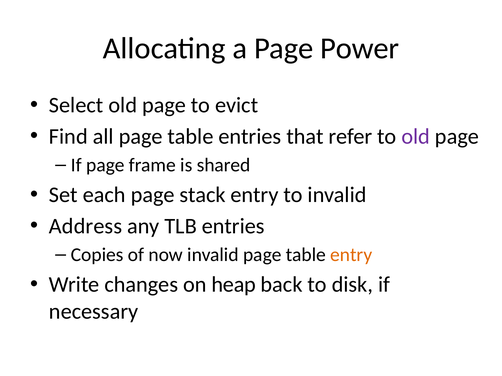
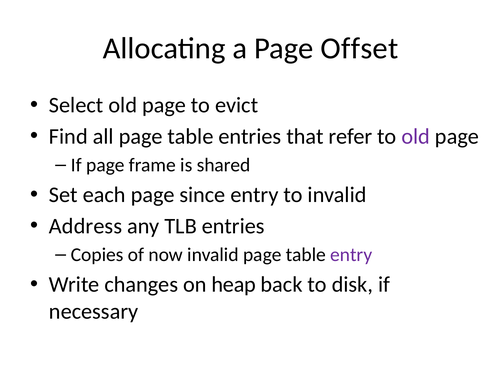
Power: Power -> Offset (359, 49)
stack: stack -> since (202, 195)
entry colour: orange -> purple (351, 255)
